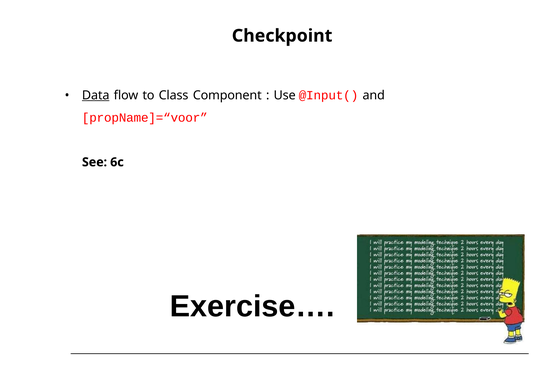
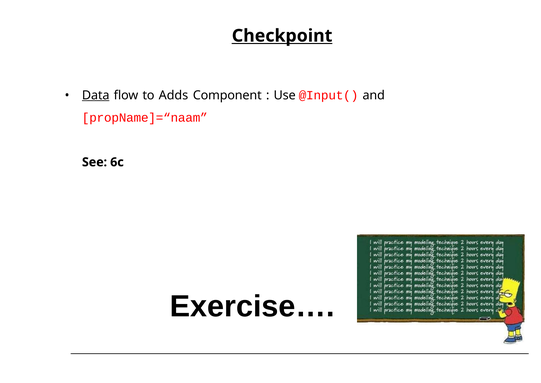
Checkpoint underline: none -> present (282, 36)
Class: Class -> Adds (173, 95)
propName]=“voor: propName]=“voor -> propName]=“naam (145, 118)
